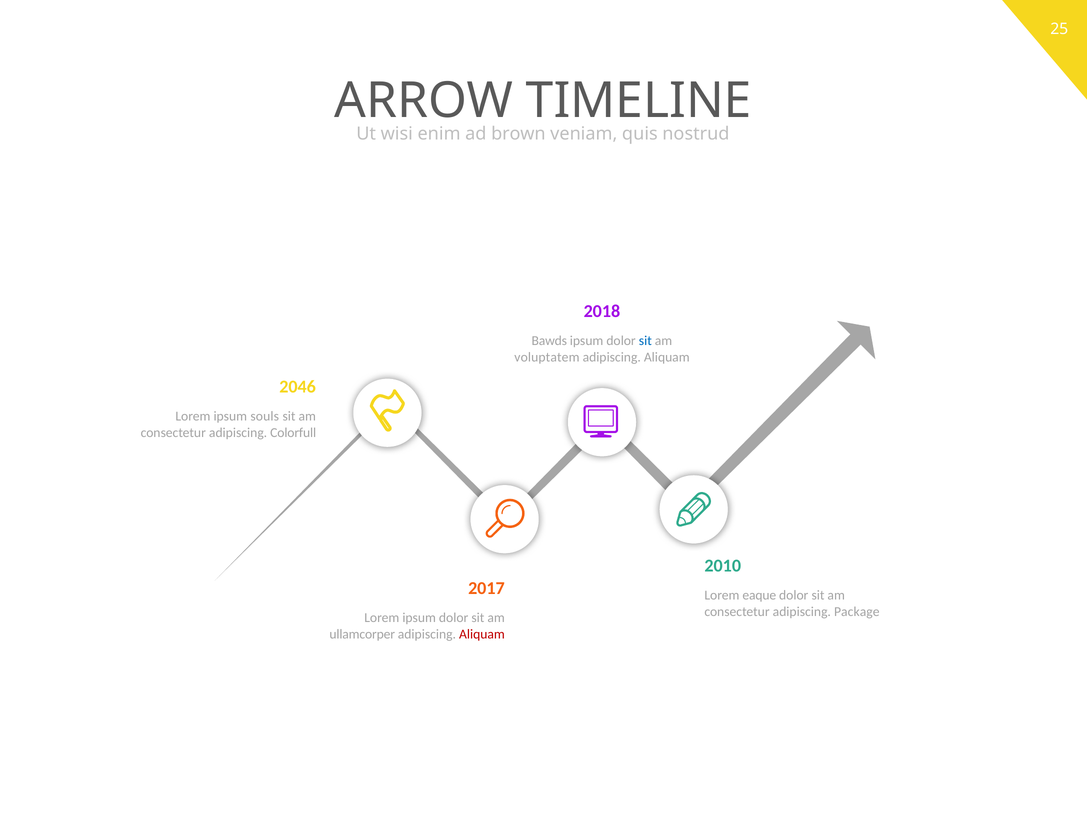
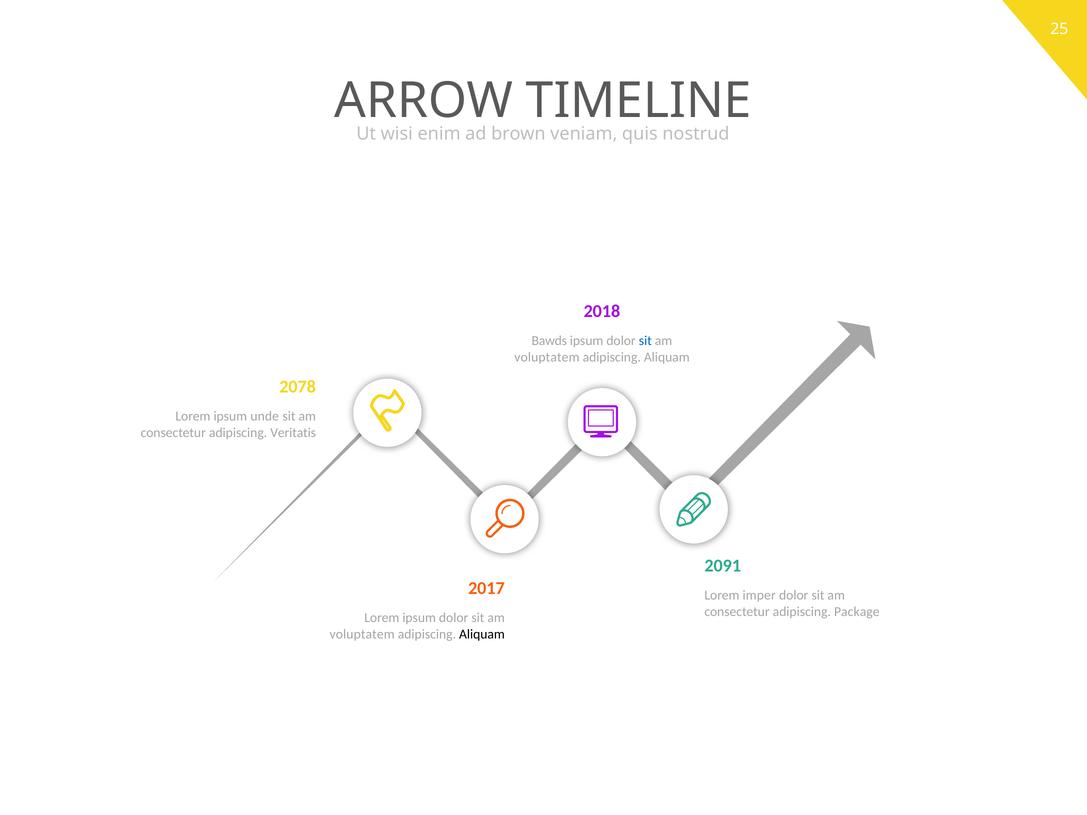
2046: 2046 -> 2078 (298, 387)
souls: souls -> unde (265, 416)
Colorfull: Colorfull -> Veritatis (293, 433)
2010: 2010 -> 2091 (723, 566)
eaque: eaque -> imper (759, 596)
ullamcorper: ullamcorper -> voluptatem (362, 634)
Aliquam colour: red -> black (482, 634)
